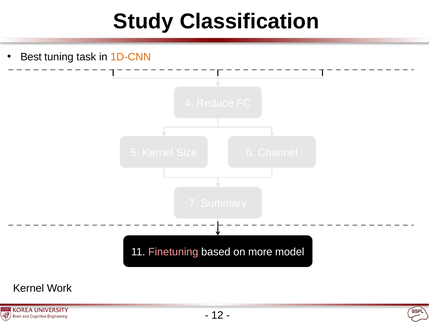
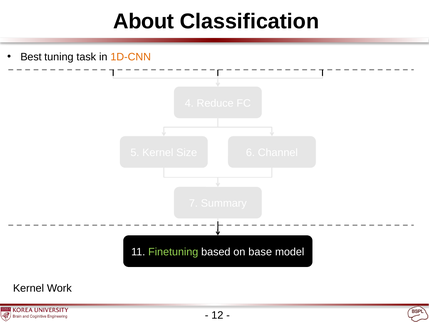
Study: Study -> About (144, 22)
Finetuning colour: pink -> light green (173, 252)
more: more -> base (260, 252)
